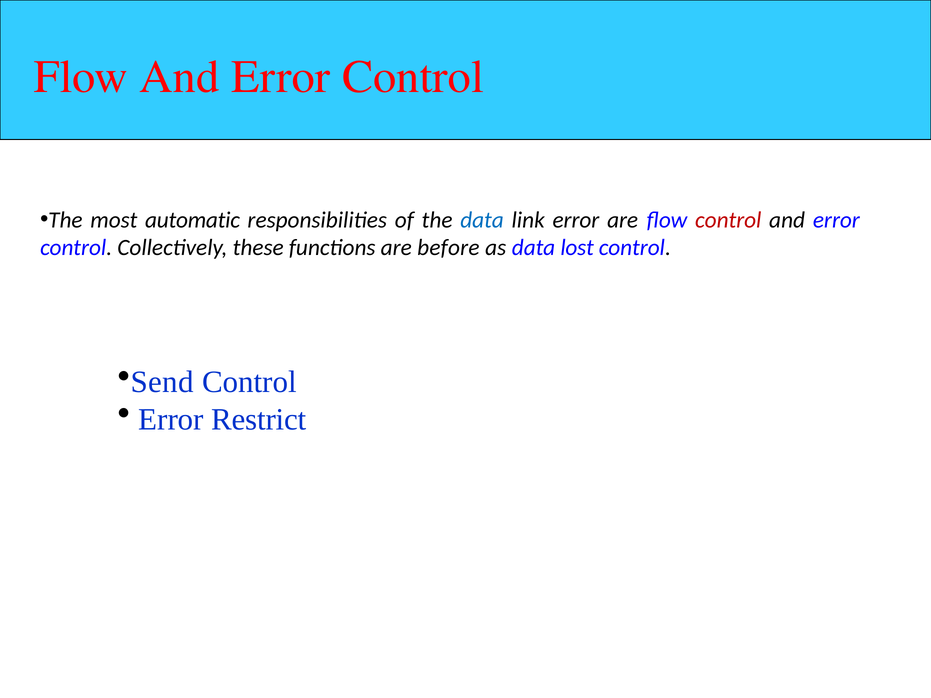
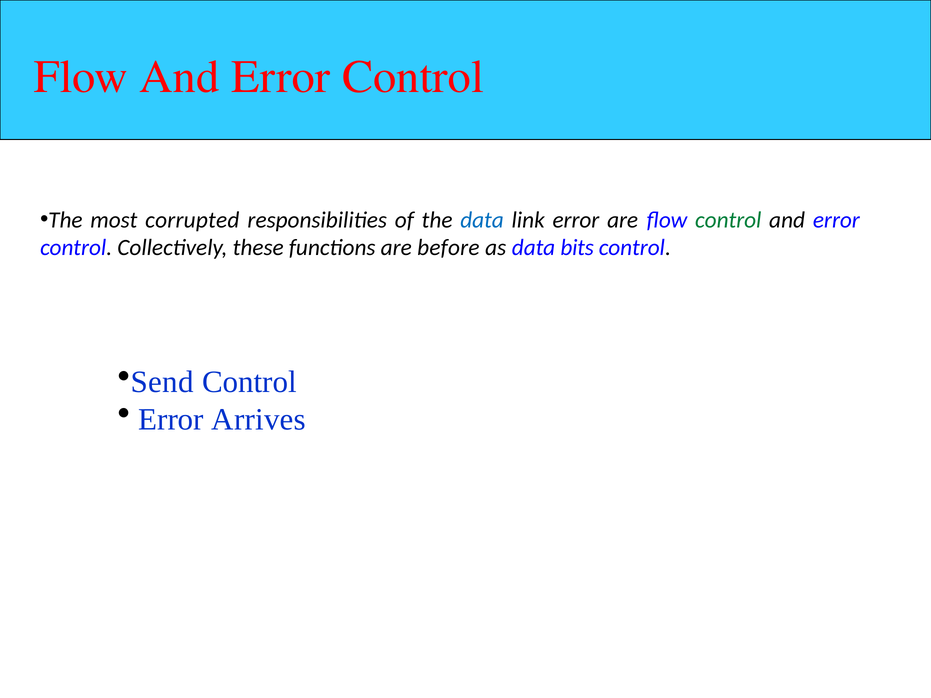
automatic: automatic -> corrupted (192, 220)
control colour: red -> green (728, 220)
lost: lost -> bits (577, 248)
Restrict: Restrict -> Arrives (259, 419)
